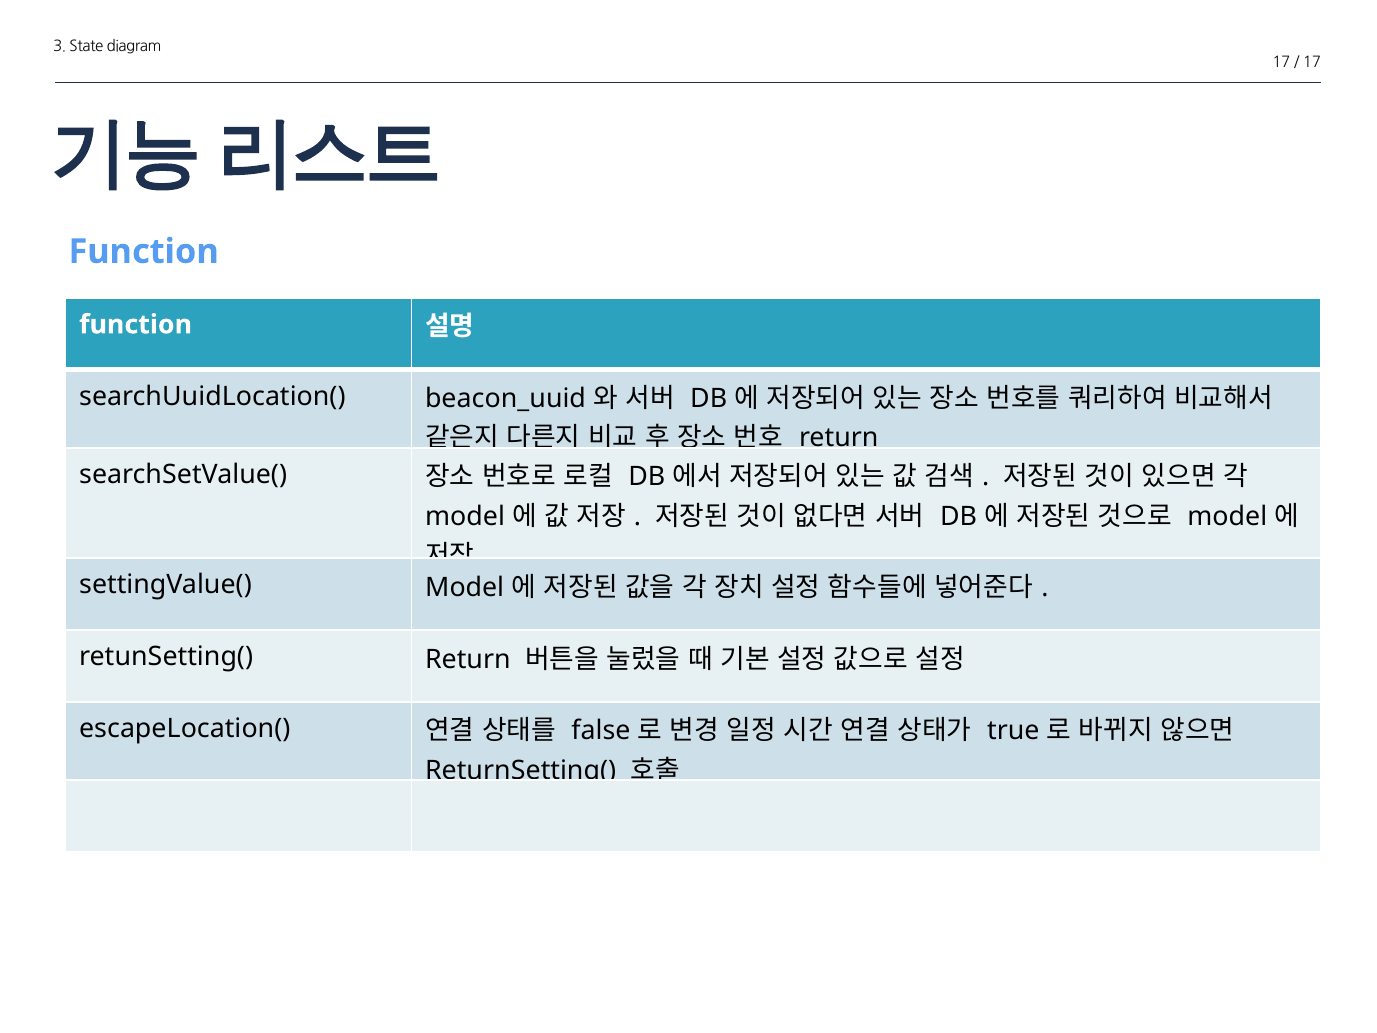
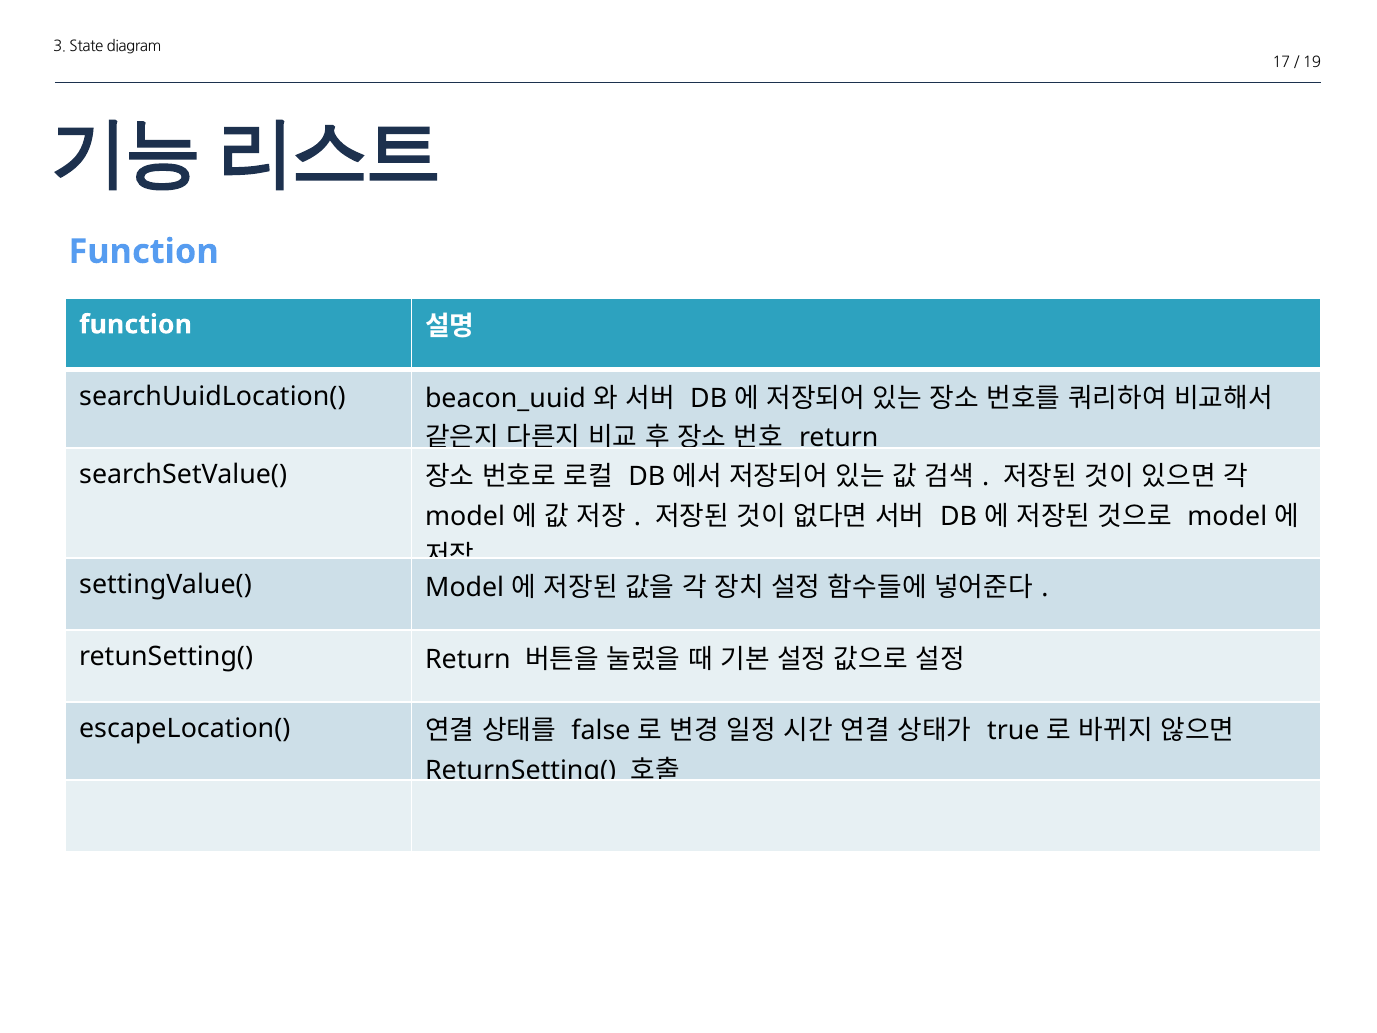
17: 17 -> 19 (1312, 63)
